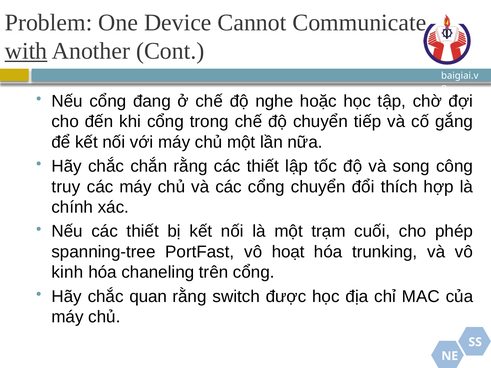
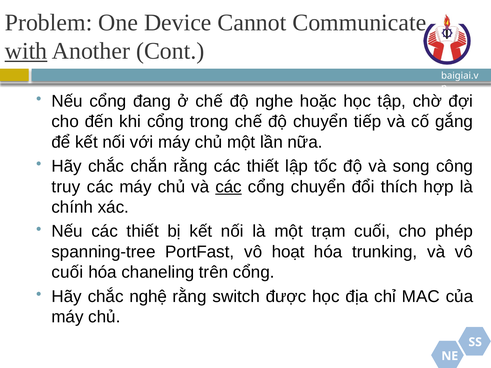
các underline: none -> present (229, 187)
kinh: kinh -> cuối (67, 272)
quan: quan -> nghệ (148, 297)
